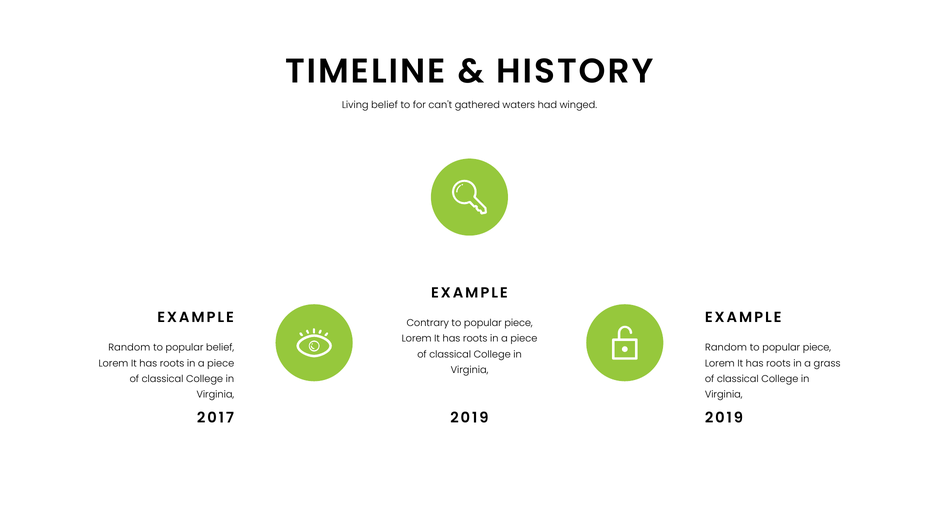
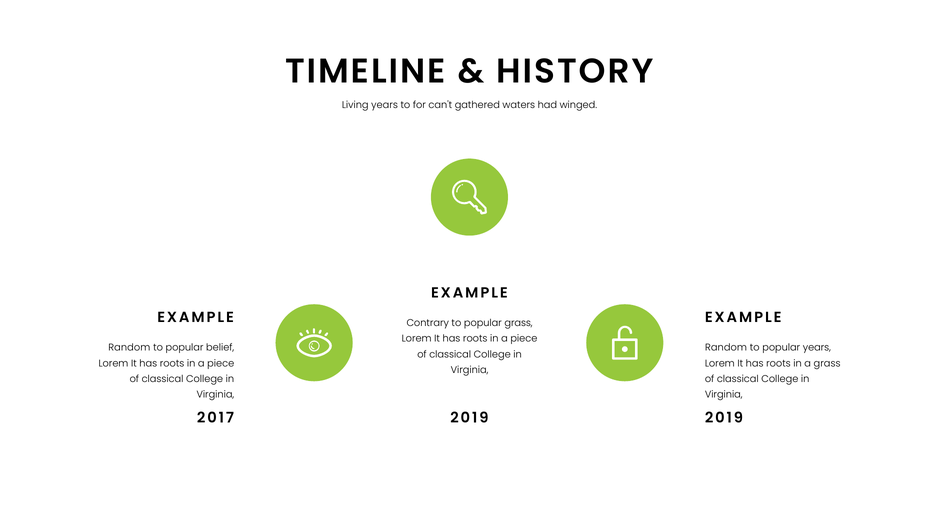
Living belief: belief -> years (385, 105)
Contrary to popular piece: piece -> grass (519, 323)
piece: piece -> years (817, 348)
